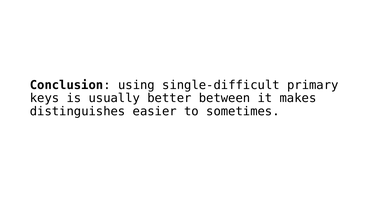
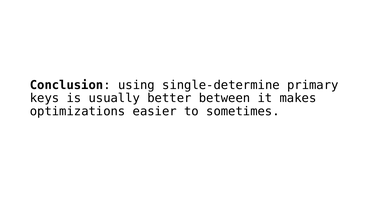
single-difficult: single-difficult -> single-determine (221, 85)
distinguishes: distinguishes -> optimizations (78, 111)
